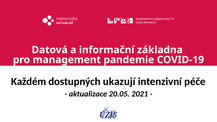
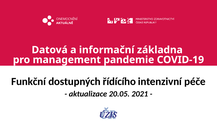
Každém: Každém -> Funkční (29, 81)
ukazují: ukazují -> řídícího (119, 81)
